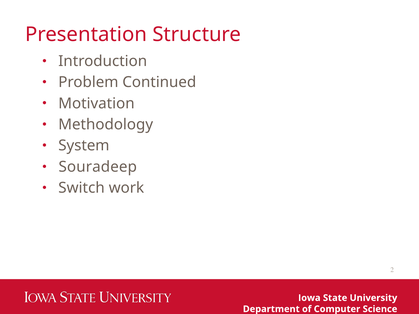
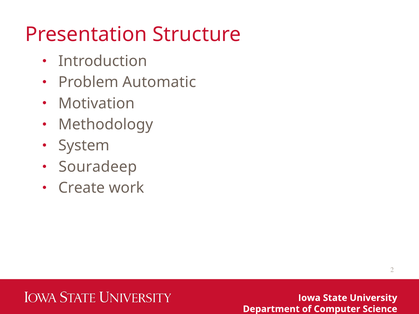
Continued: Continued -> Automatic (159, 82)
Switch: Switch -> Create (82, 188)
